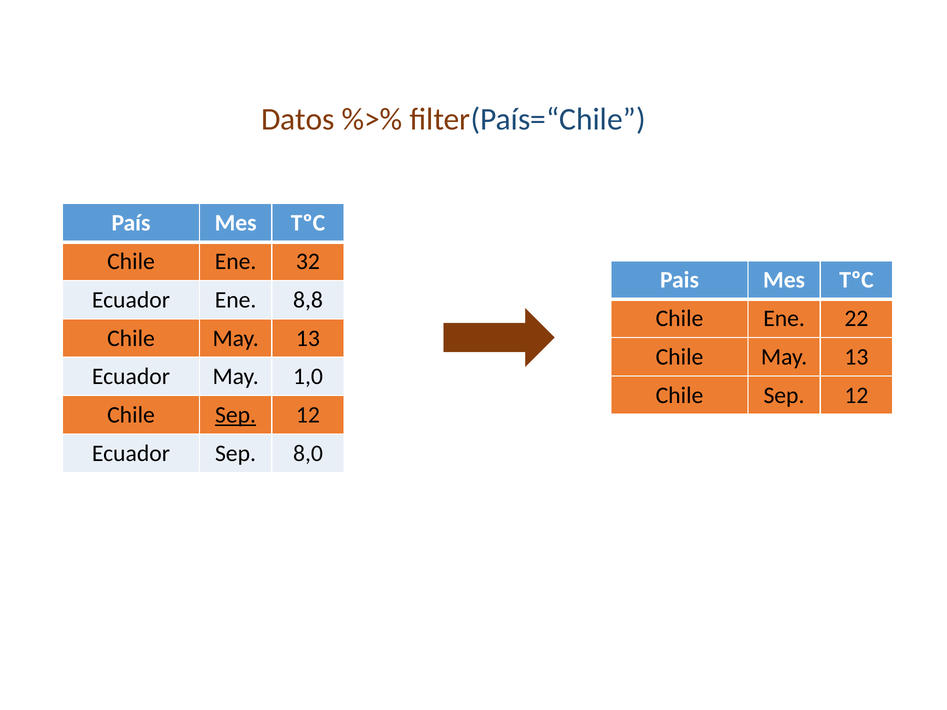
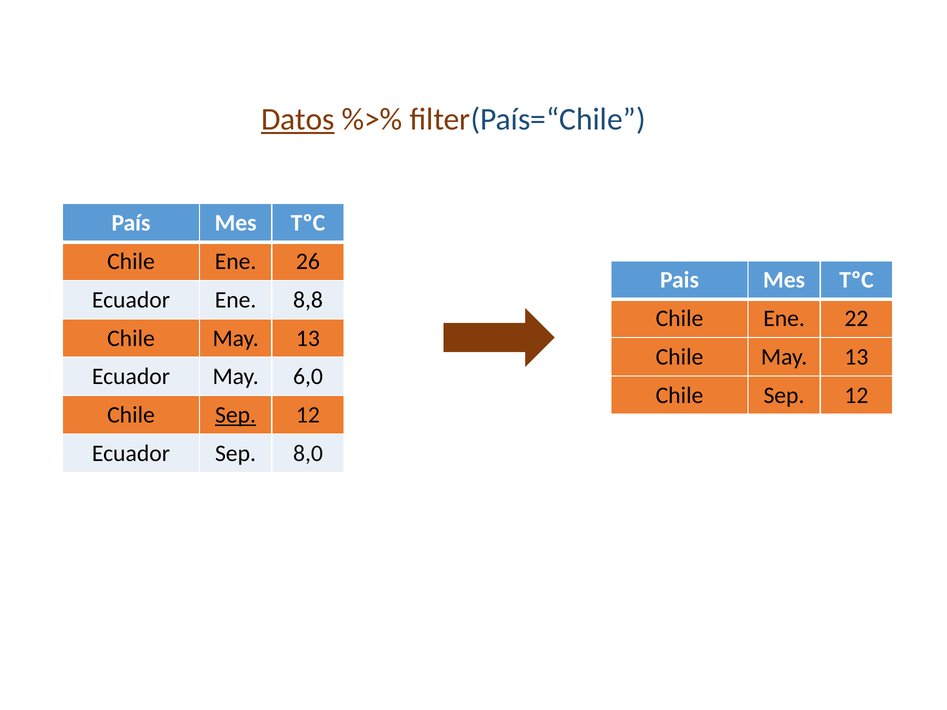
Datos underline: none -> present (298, 120)
32: 32 -> 26 (308, 262)
1,0: 1,0 -> 6,0 (308, 377)
